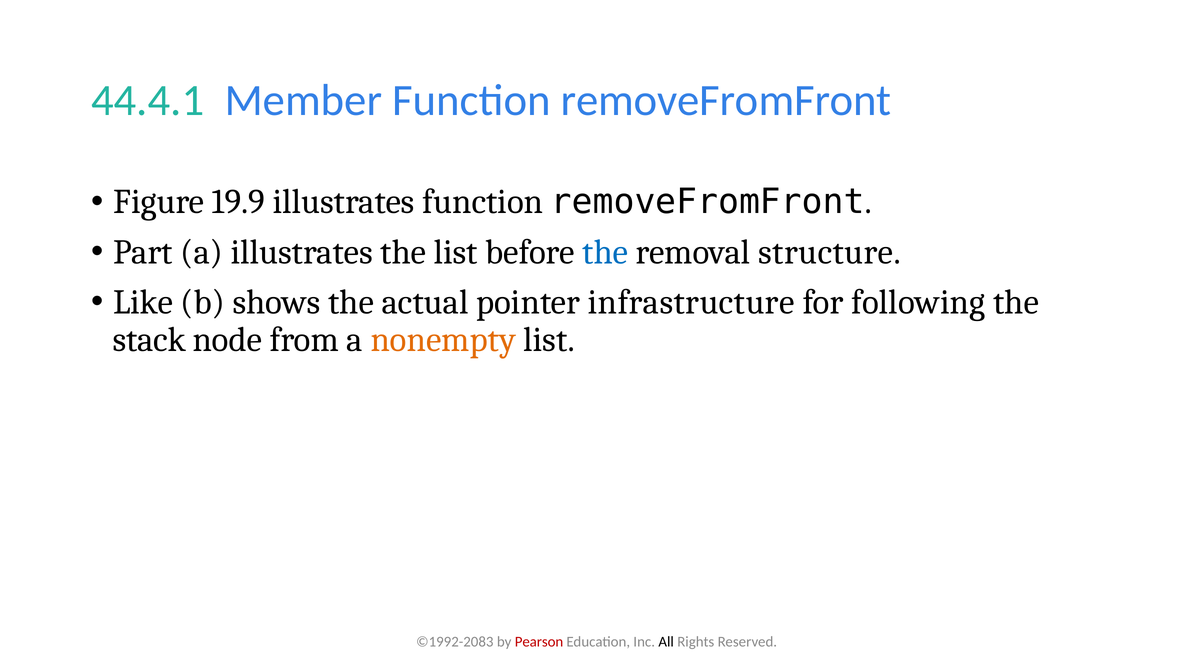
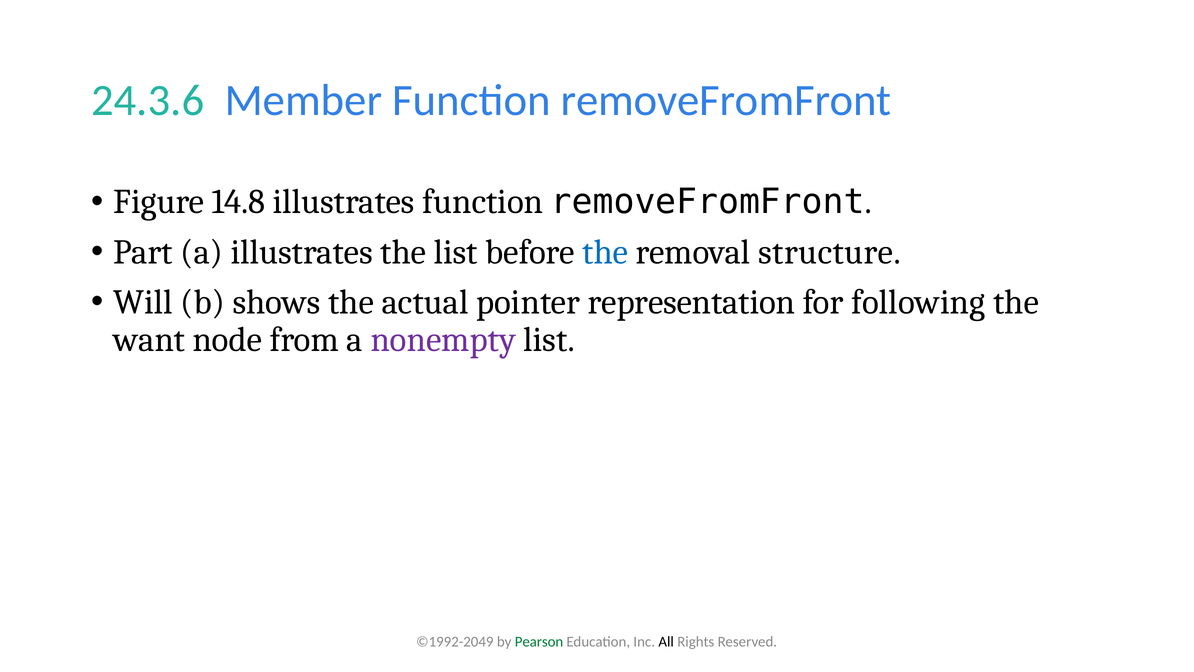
44.4.1: 44.4.1 -> 24.3.6 (148, 100)
19.9: 19.9 -> 14.8 (239, 202)
Like: Like -> Will (143, 302)
infrastructure: infrastructure -> representation (691, 302)
stack: stack -> want (149, 340)
nonempty colour: orange -> purple (443, 340)
©1992-2083: ©1992-2083 -> ©1992-2049 (455, 641)
Pearson colour: red -> green (539, 641)
